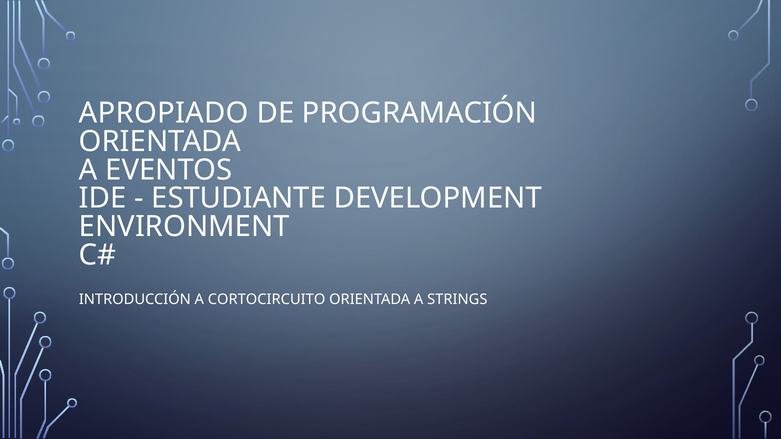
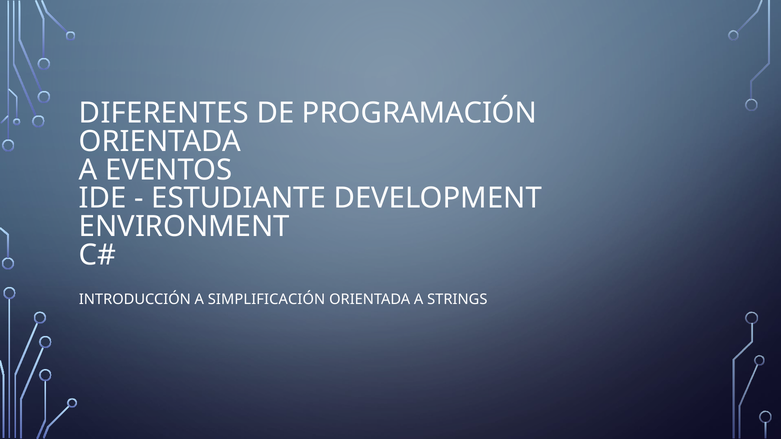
APROPIADO: APROPIADO -> DIFERENTES (164, 113)
CORTOCIRCUITO: CORTOCIRCUITO -> SIMPLIFICACIÓN (267, 300)
